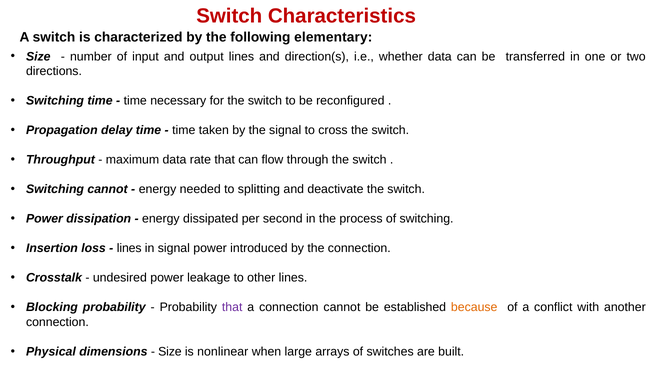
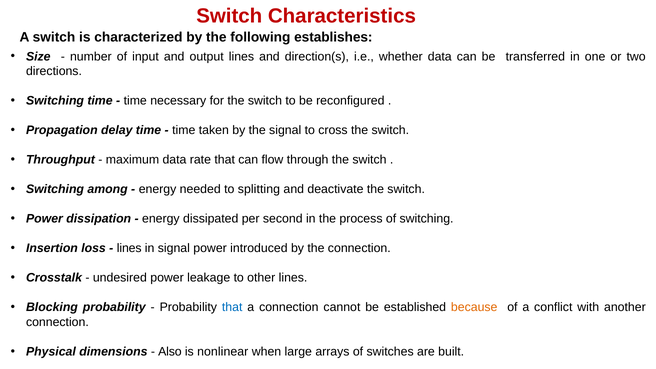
elementary: elementary -> establishes (333, 37)
Switching cannot: cannot -> among (108, 189)
that colour: purple -> blue (232, 307)
Size: Size -> Also (170, 352)
